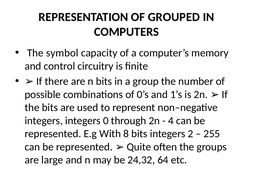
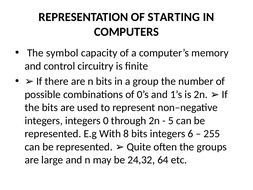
GROUPED: GROUPED -> STARTING (174, 17)
4: 4 -> 5 (171, 120)
2: 2 -> 6 (190, 134)
